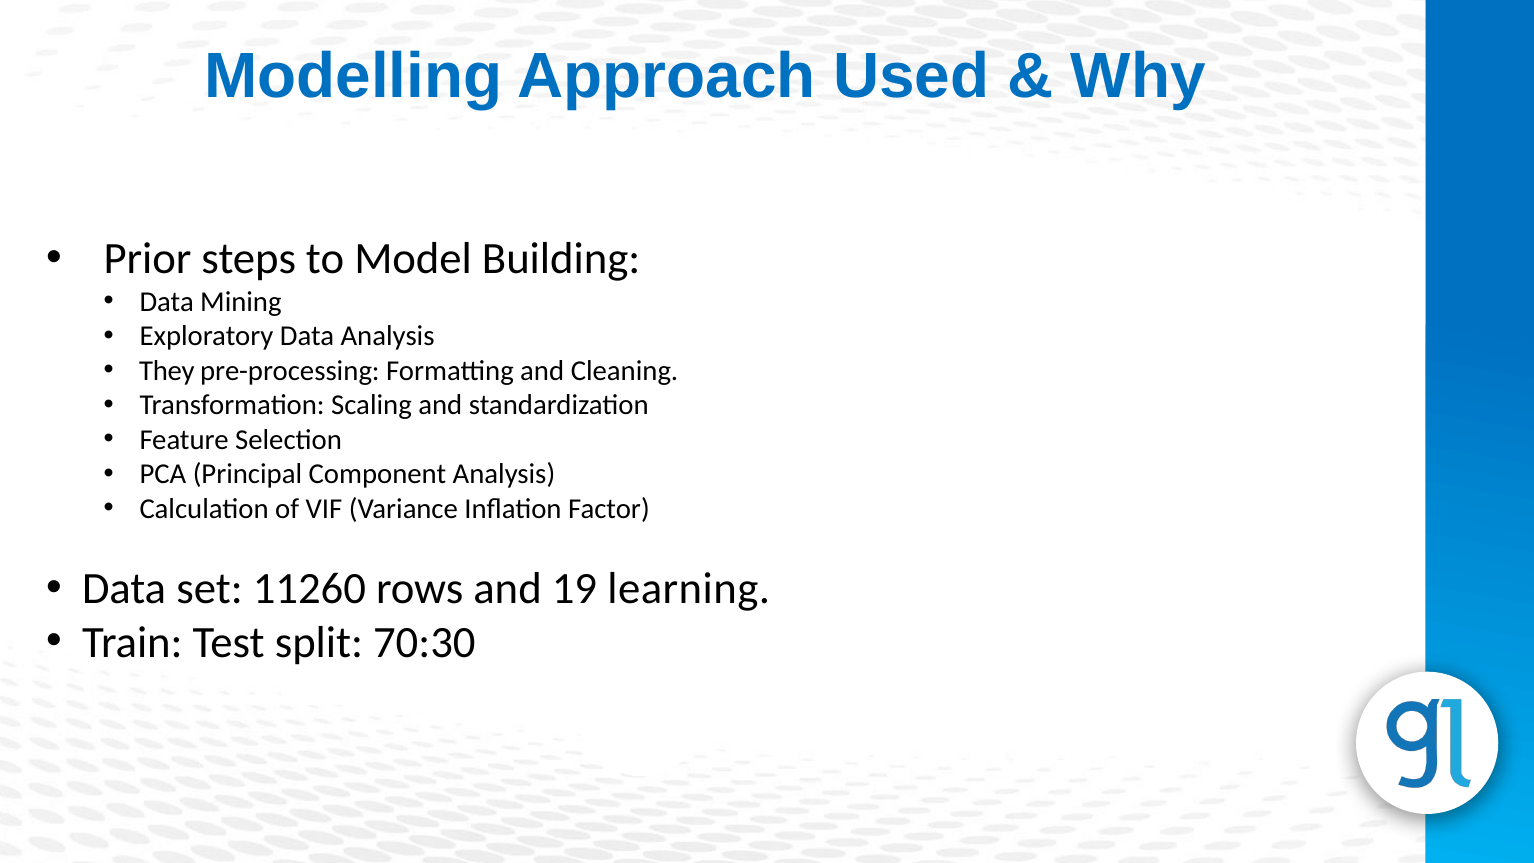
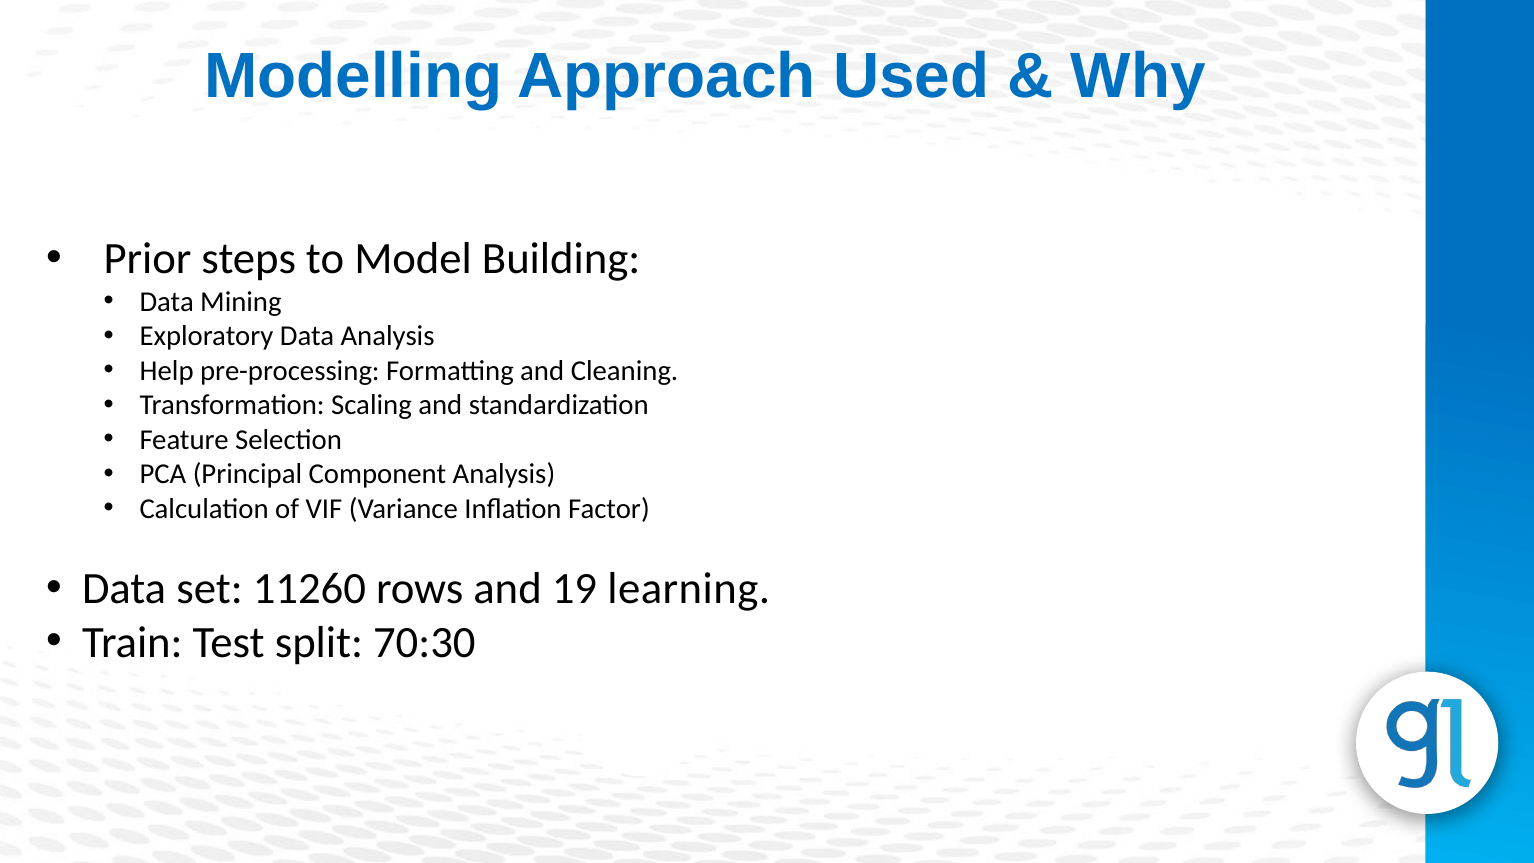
They: They -> Help (167, 371)
